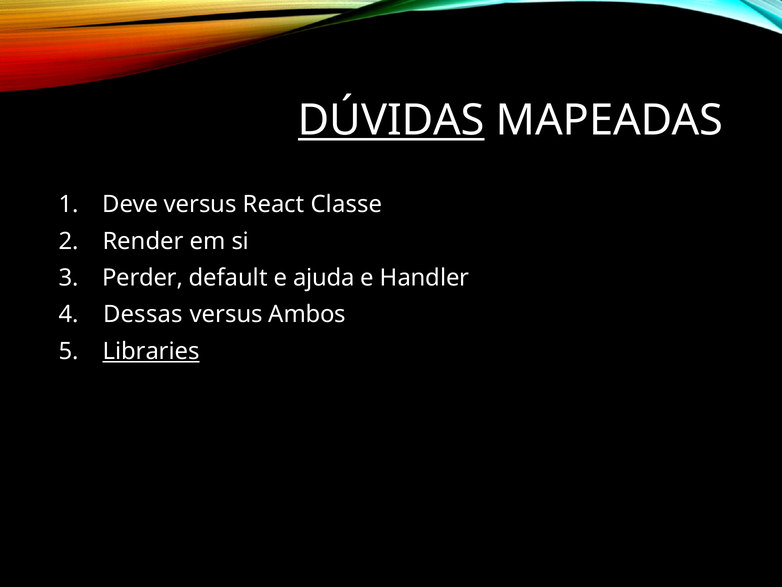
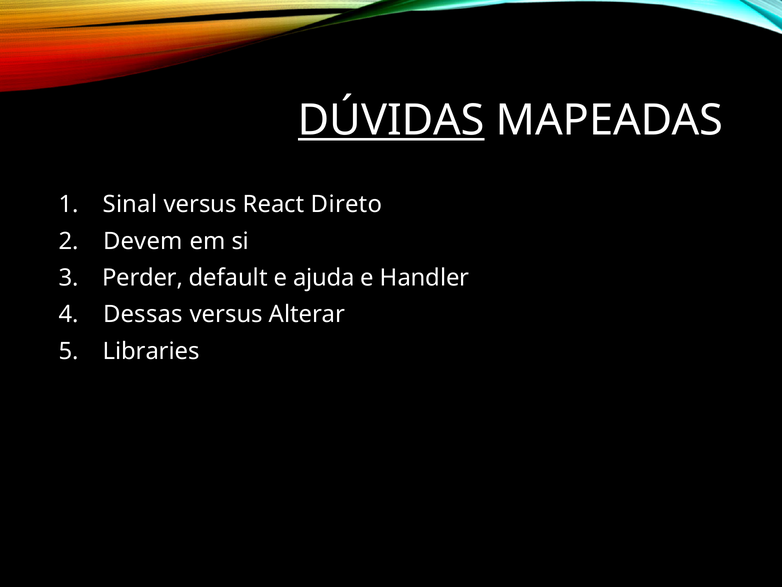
Deve: Deve -> Sinal (130, 204)
Classe: Classe -> Direto (347, 204)
Render: Render -> Devem (143, 241)
Ambos: Ambos -> Alterar (307, 314)
Libraries underline: present -> none (151, 351)
